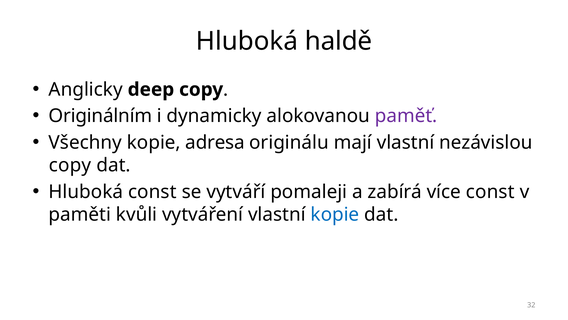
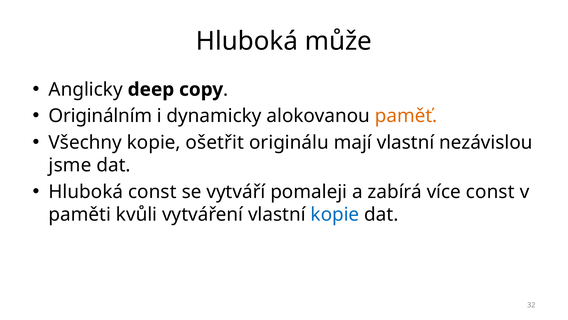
haldě: haldě -> může (338, 41)
paměť colour: purple -> orange (406, 116)
adresa: adresa -> ošetřit (215, 142)
copy: copy -> jsme (70, 165)
